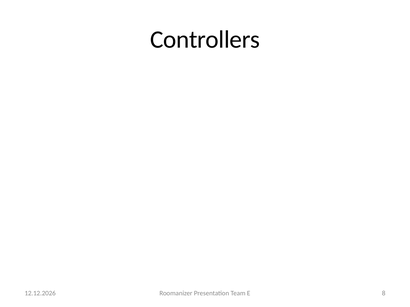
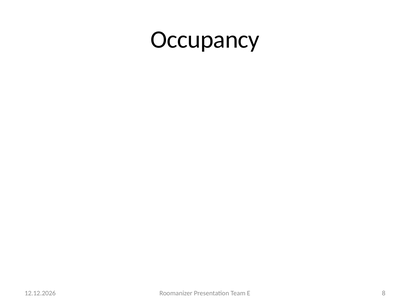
Controllers: Controllers -> Occupancy (205, 40)
